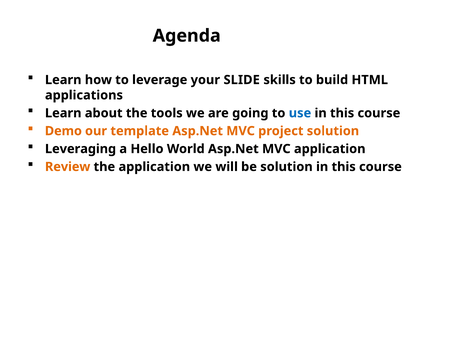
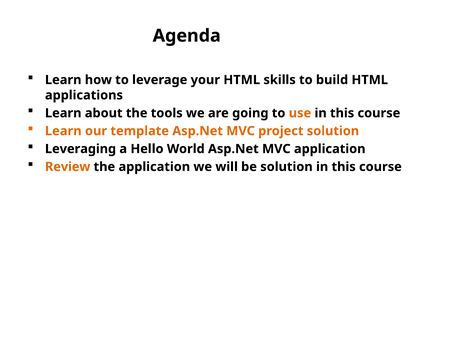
your SLIDE: SLIDE -> HTML (242, 80)
use colour: blue -> orange (300, 113)
Demo: Demo -> Learn (63, 131)
